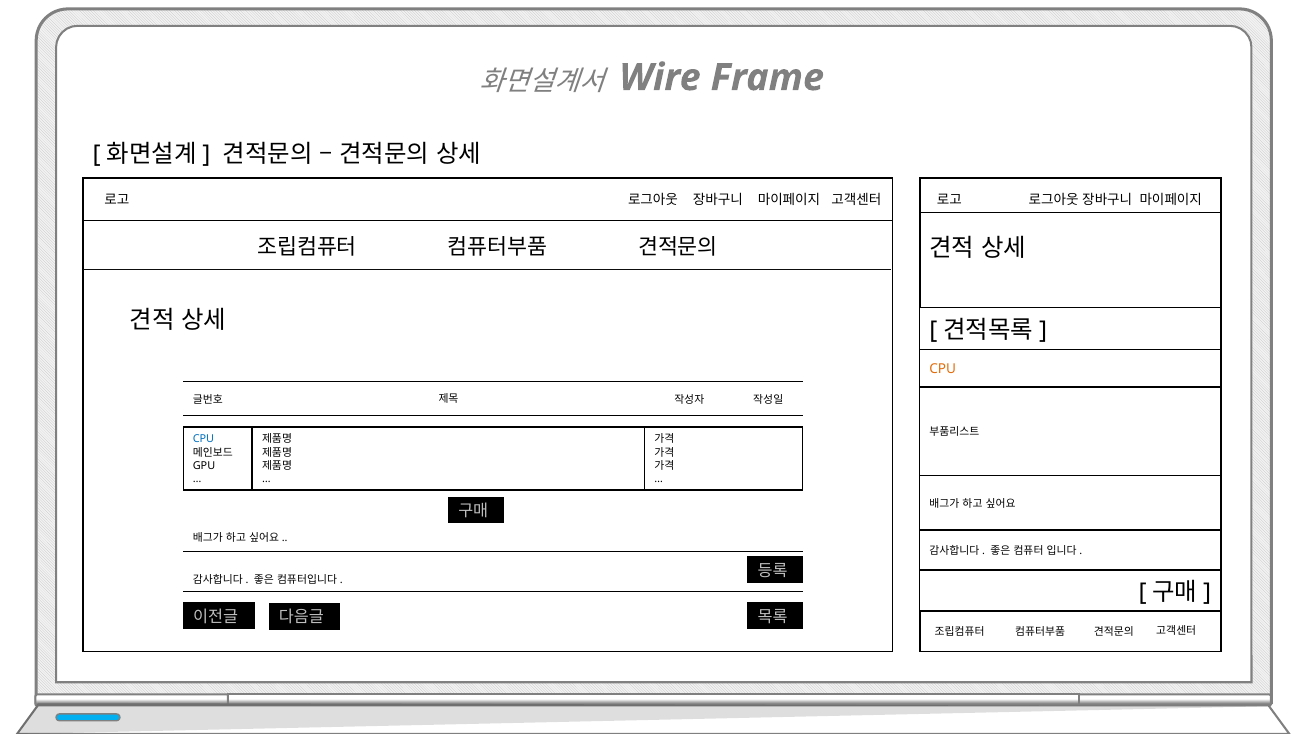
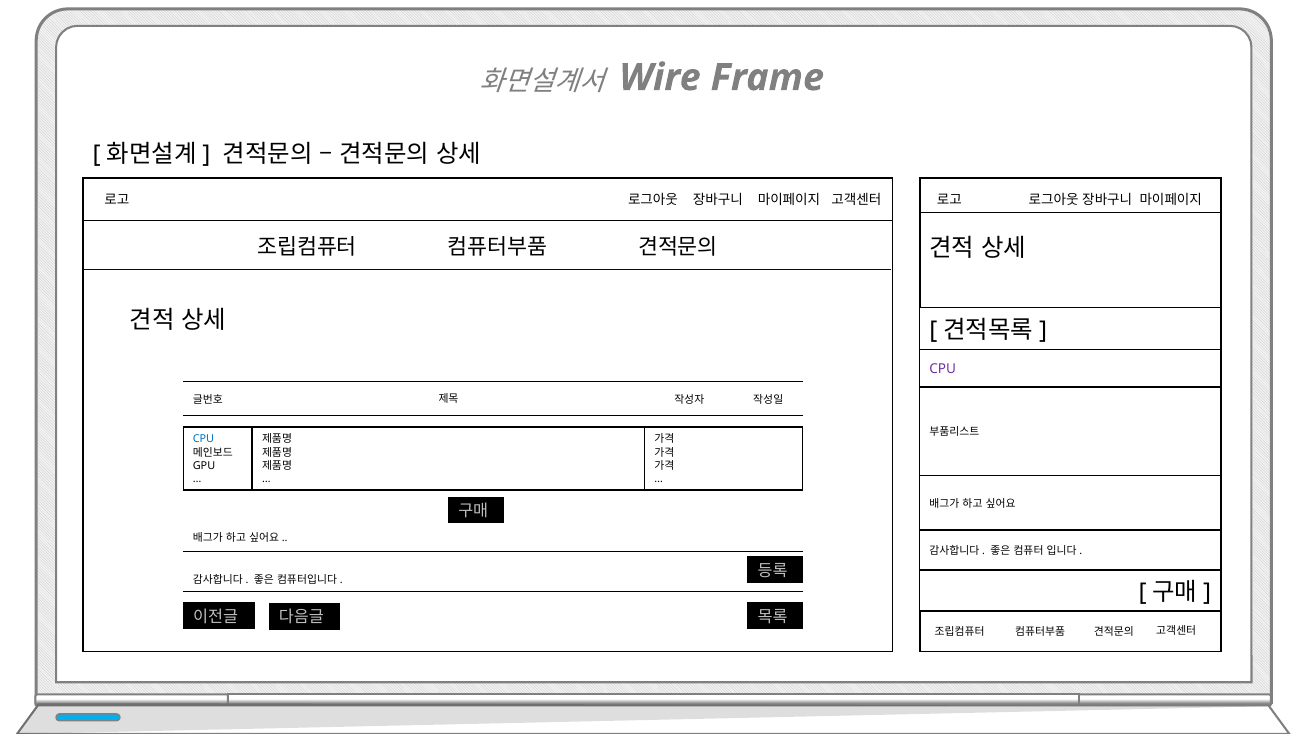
CPU colour: orange -> purple (943, 369)
